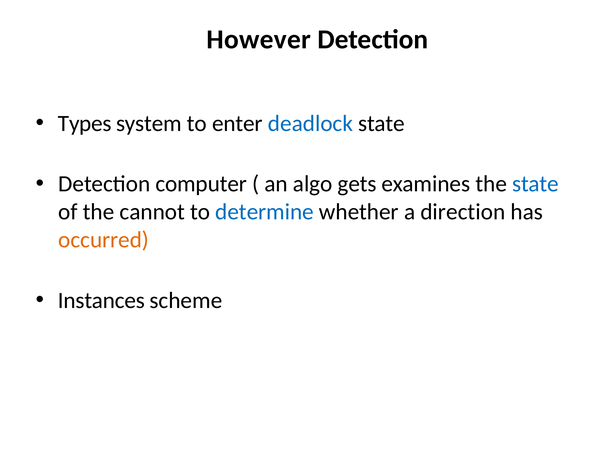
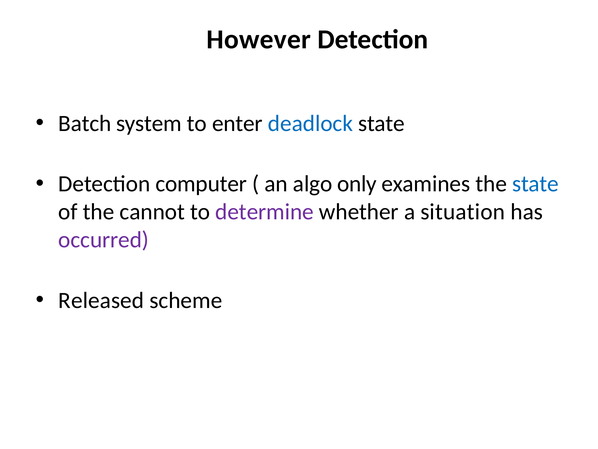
Types: Types -> Batch (85, 123)
gets: gets -> only (357, 184)
determine colour: blue -> purple (265, 212)
direction: direction -> situation (463, 212)
occurred colour: orange -> purple (104, 240)
Instances: Instances -> Released (101, 300)
